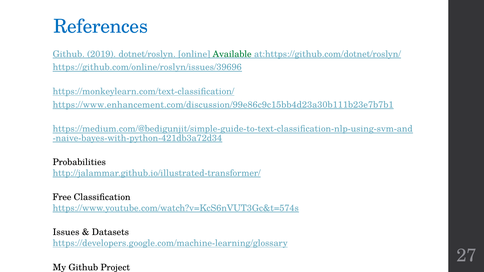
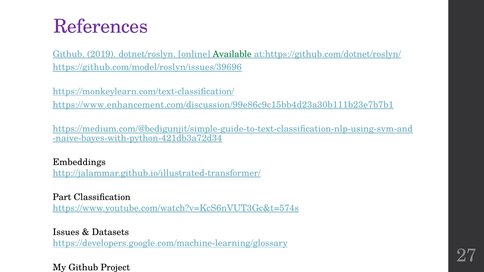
References colour: blue -> purple (101, 27)
https://github.com/online/roslyn/issues/39696: https://github.com/online/roslyn/issues/39696 -> https://github.com/model/roslyn/issues/39696 (147, 67)
Probabilities: Probabilities -> Embeddings (79, 162)
Free: Free -> Part (62, 197)
